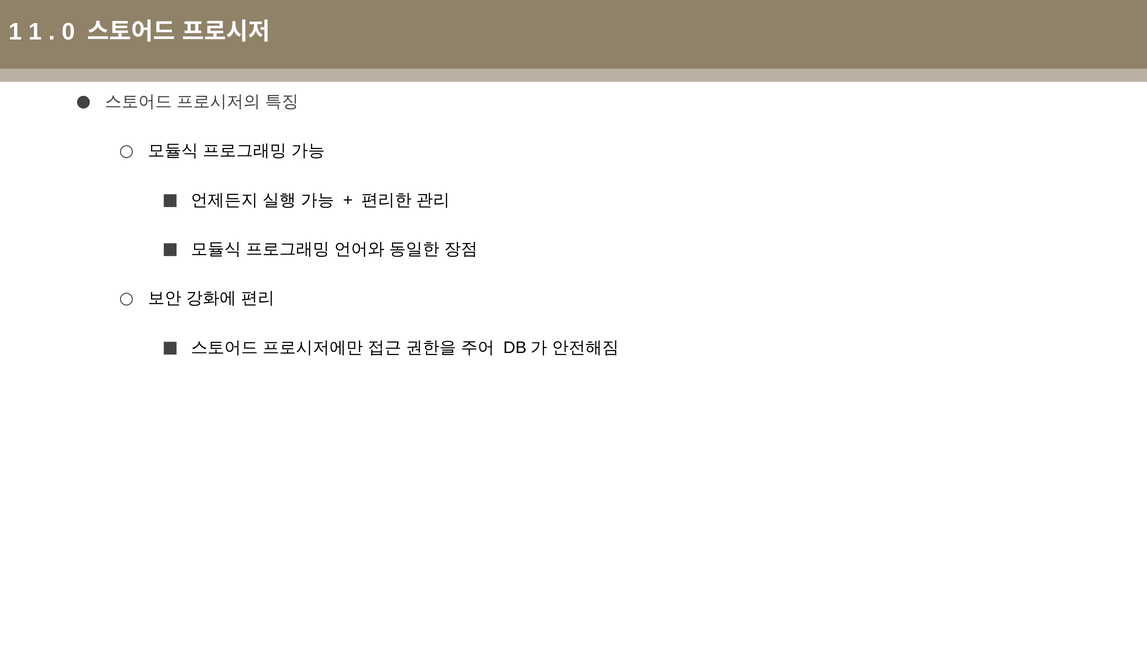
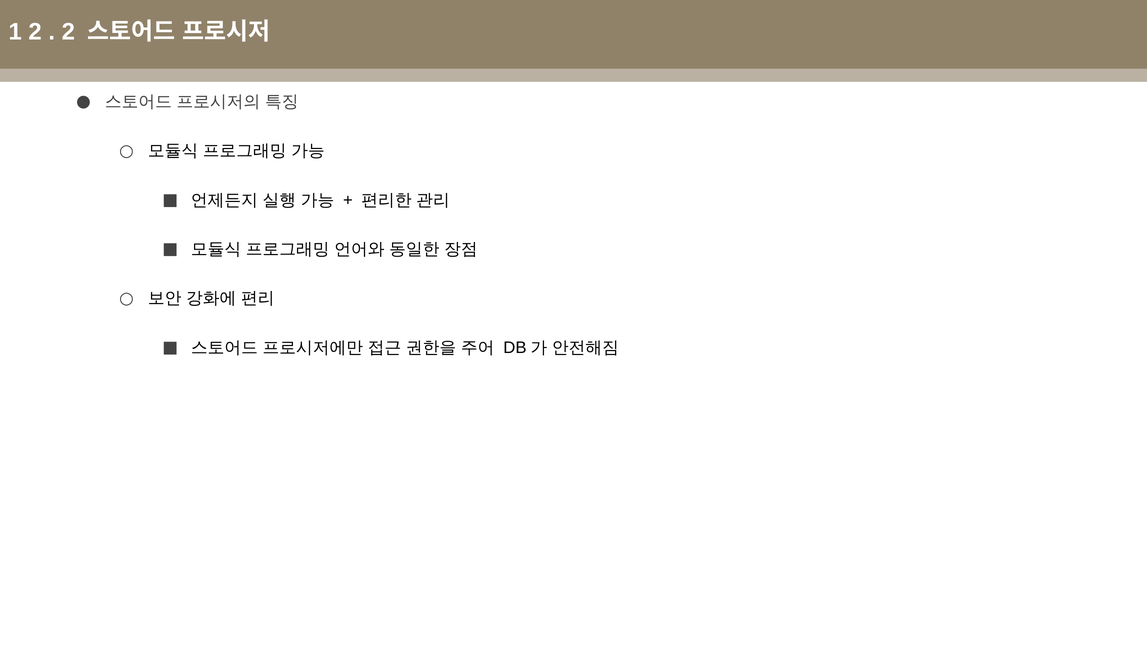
1 1: 1 -> 2 (35, 32)
0: 0 -> 2 (68, 32)
